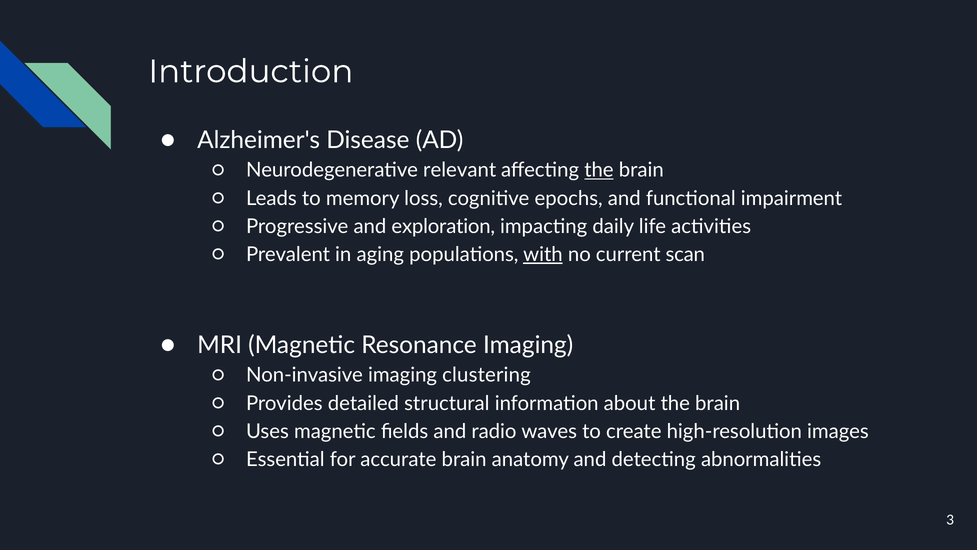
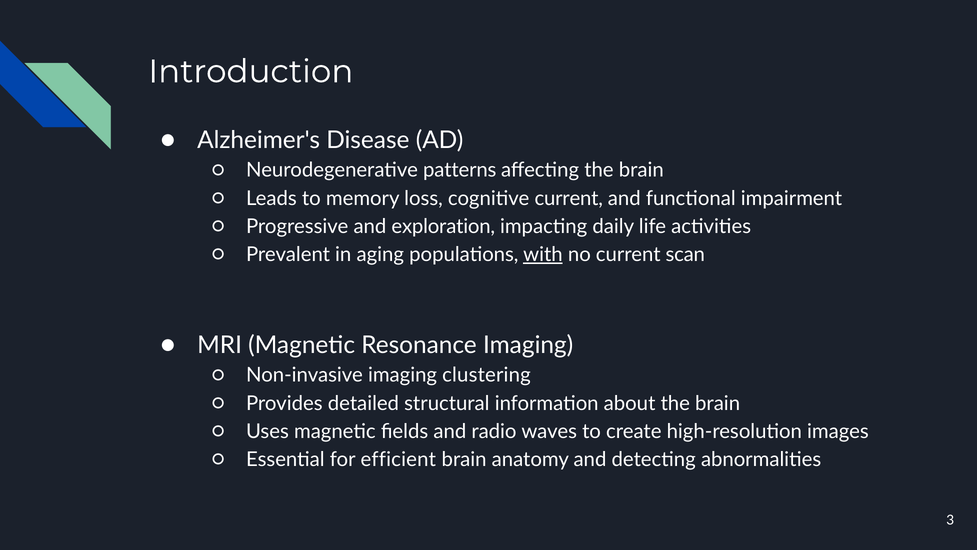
relevant: relevant -> patterns (460, 170)
the underline: present -> none (599, 170)
cognitive epochs: epochs -> current (569, 198)
accurate: accurate -> efficient (398, 459)
